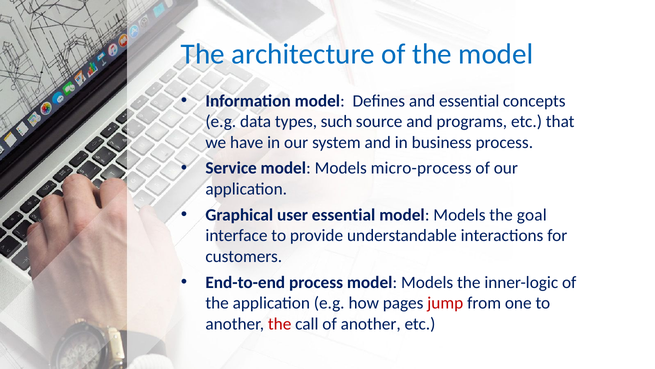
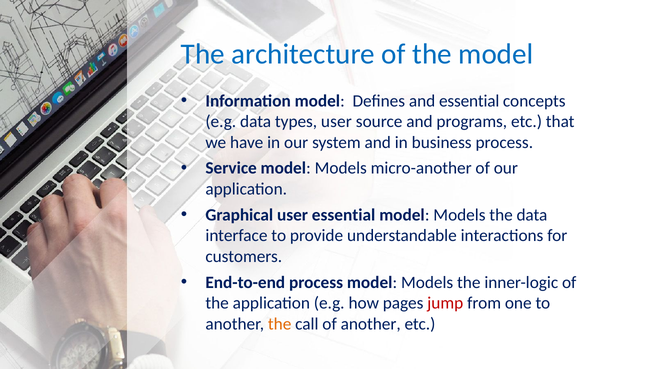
types such: such -> user (336, 121)
micro-process: micro-process -> micro-another (421, 168)
the goal: goal -> data (532, 215)
the colour: red -> orange (280, 323)
